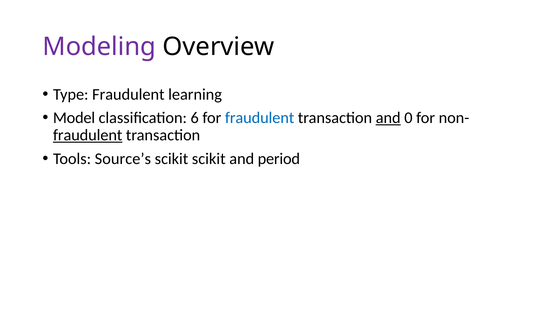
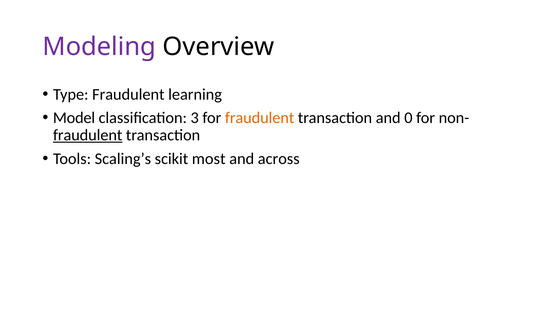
6: 6 -> 3 (195, 118)
fraudulent colour: blue -> orange (260, 118)
and underline: present -> none (388, 118)
Source’s: Source’s -> Scaling’s (123, 159)
scikit scikit: scikit -> most (209, 159)
period: period -> across (279, 159)
